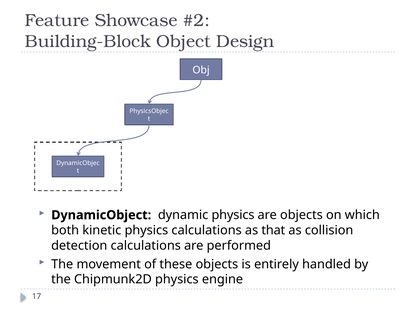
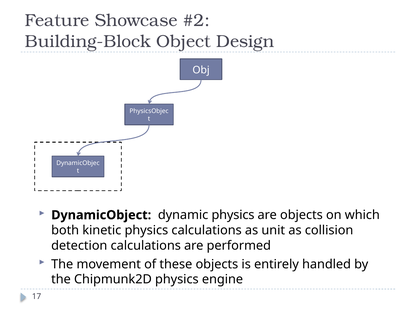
that: that -> unit (273, 230)
